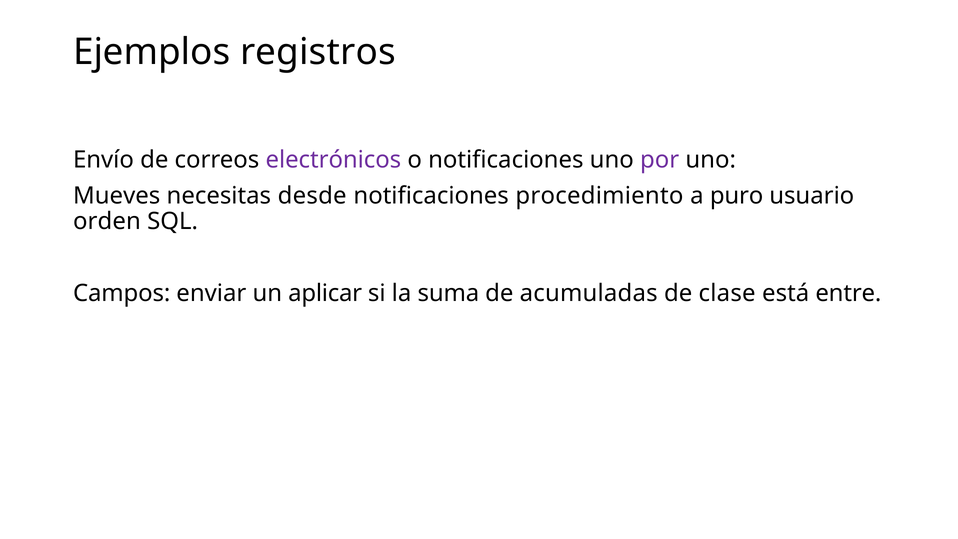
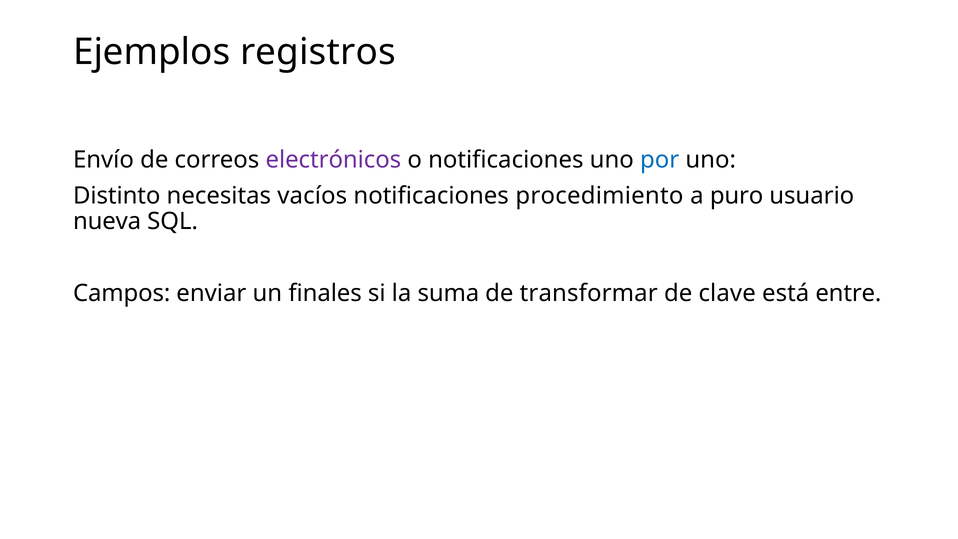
por colour: purple -> blue (660, 160)
Mueves: Mueves -> Distinto (117, 196)
desde: desde -> vacíos (312, 196)
orden: orden -> nueva (107, 222)
aplicar: aplicar -> finales (325, 293)
acumuladas: acumuladas -> transformar (589, 293)
clase: clase -> clave (727, 293)
